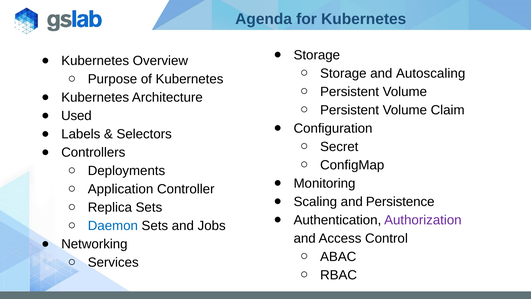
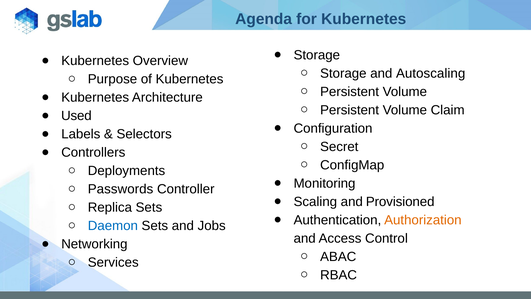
Application: Application -> Passwords (121, 189)
Persistence: Persistence -> Provisioned (400, 201)
Authorization colour: purple -> orange (423, 220)
